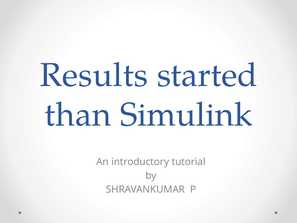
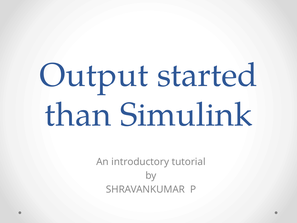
Results: Results -> Output (94, 75)
